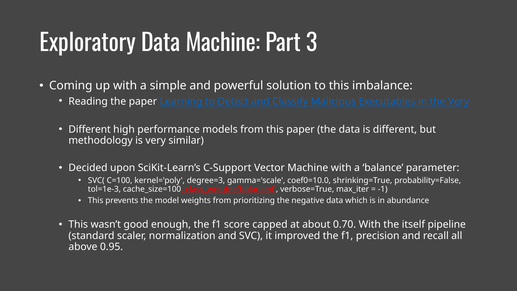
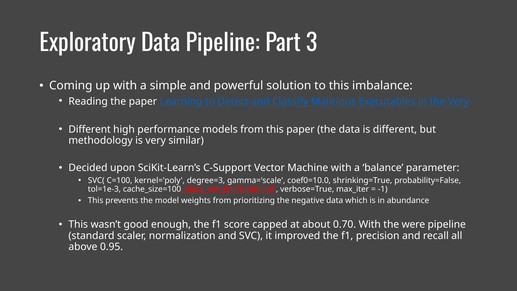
Data Machine: Machine -> Pipeline (223, 43)
itself: itself -> were (413, 224)
